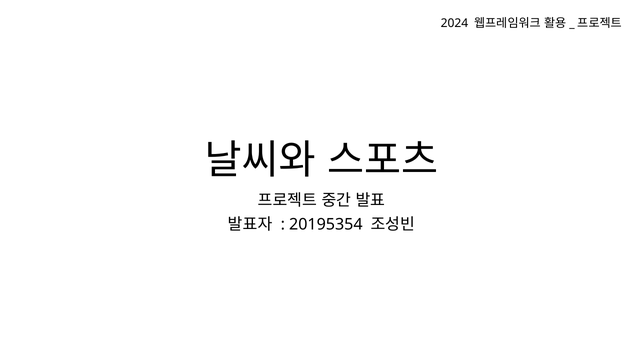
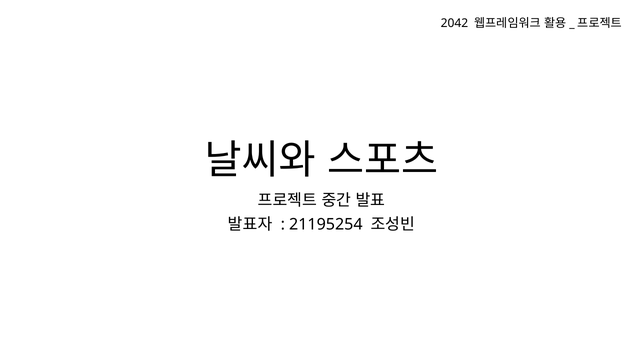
2024: 2024 -> 2042 (454, 23)
20195354: 20195354 -> 21195254 (326, 225)
